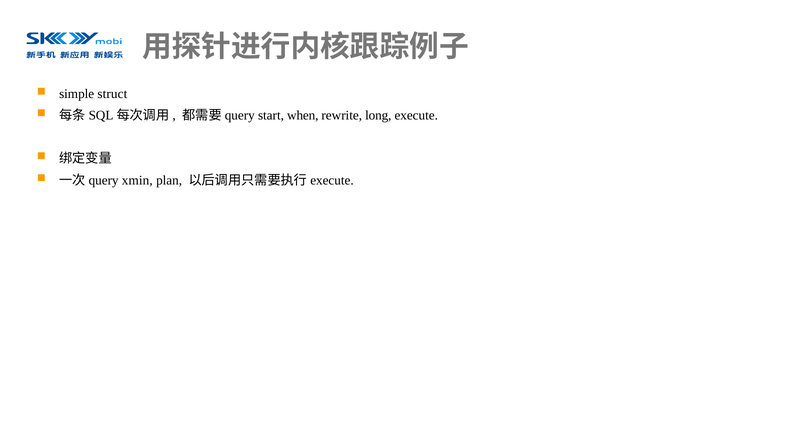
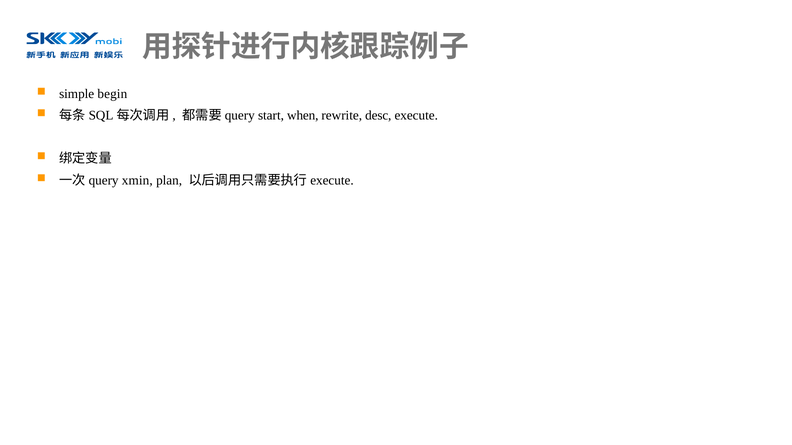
struct: struct -> begin (112, 94)
long: long -> desc (378, 115)
